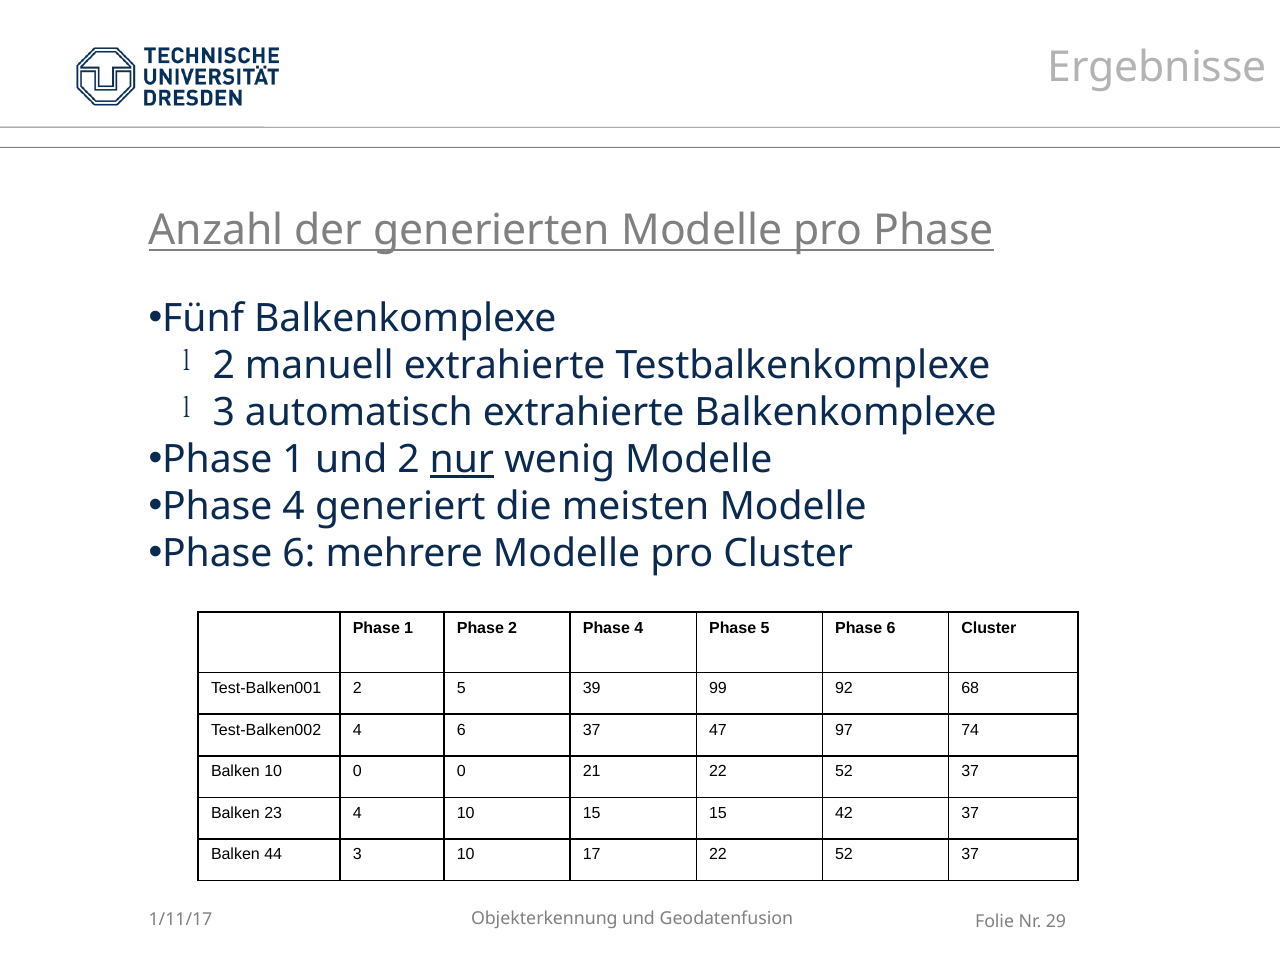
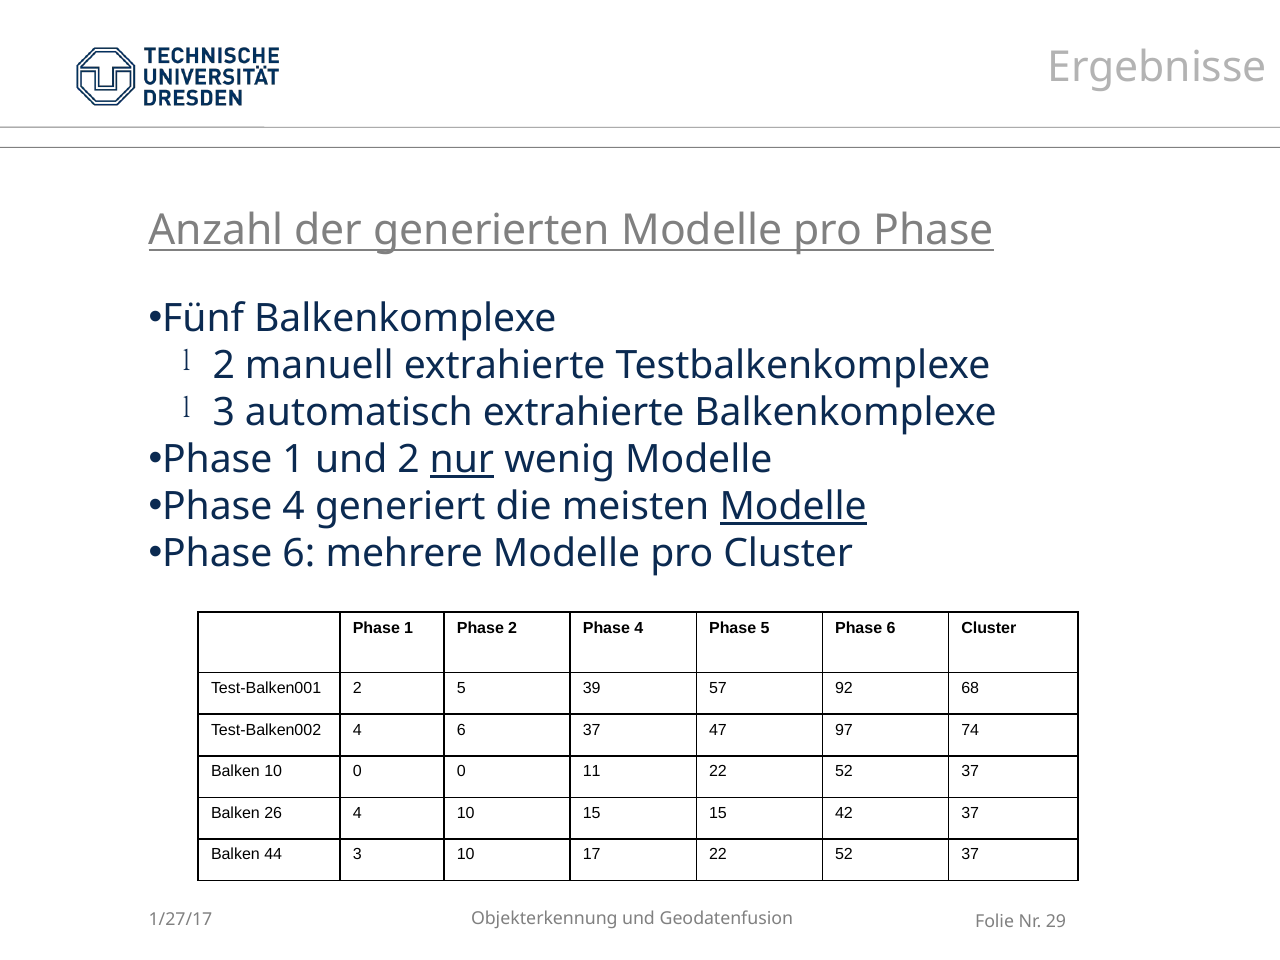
Modelle underline: none -> present (793, 507)
99: 99 -> 57 (718, 688)
21: 21 -> 11 (592, 771)
23: 23 -> 26 (273, 813)
1/11/17: 1/11/17 -> 1/27/17 (180, 919)
